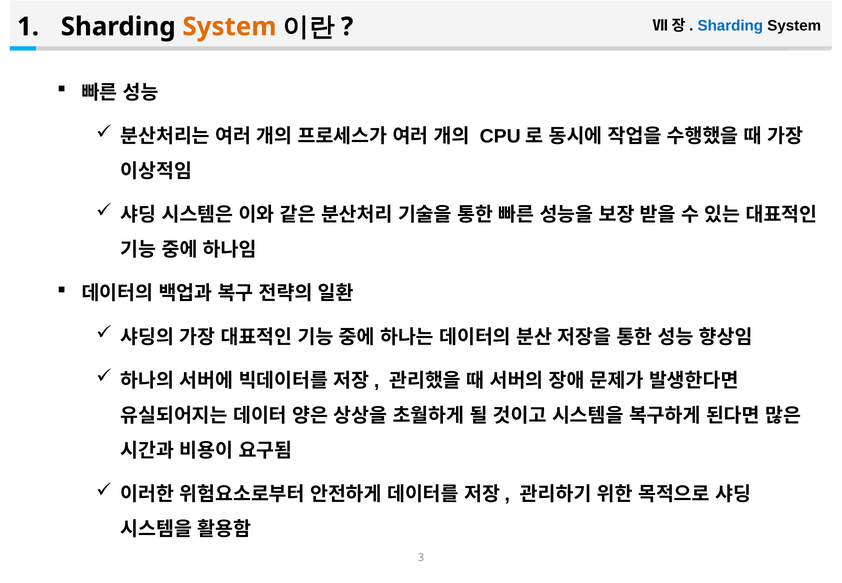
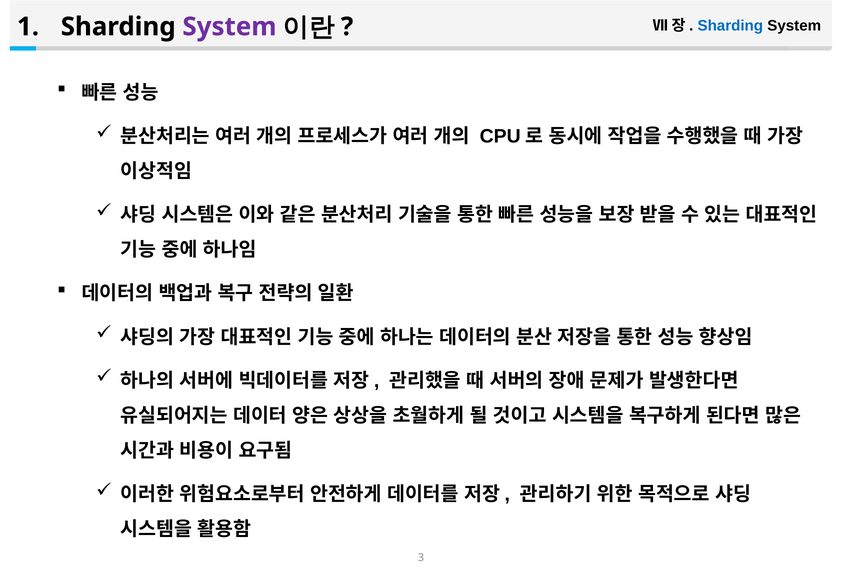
System colour: orange -> purple (229, 27)
